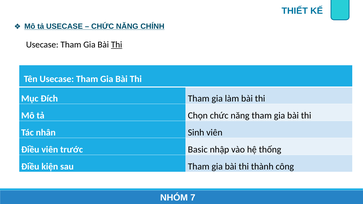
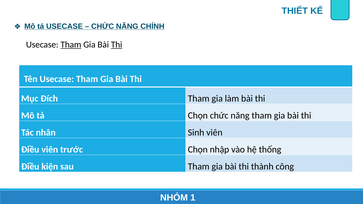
Tham underline: none -> present (71, 45)
trước Basic: Basic -> Chọn (198, 150)
7: 7 -> 1 (193, 198)
